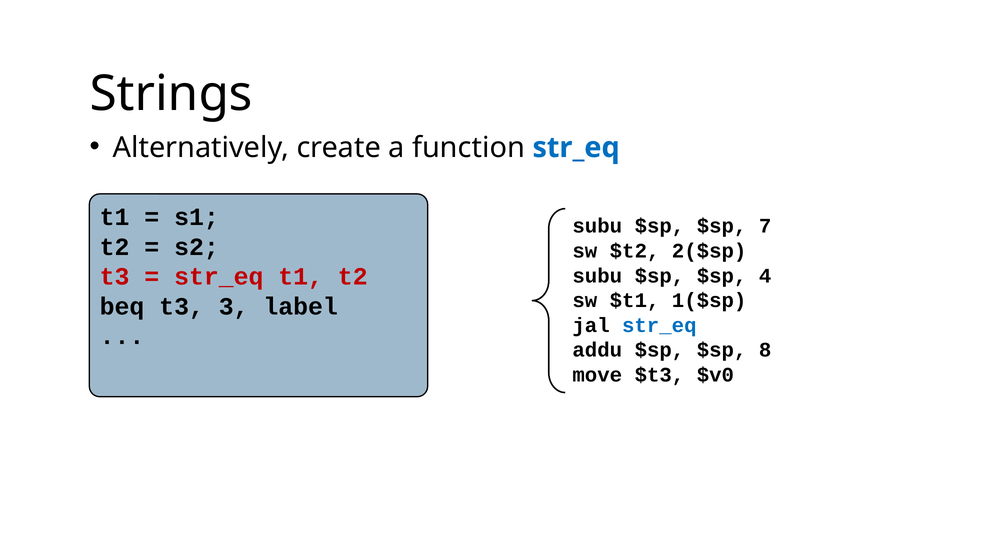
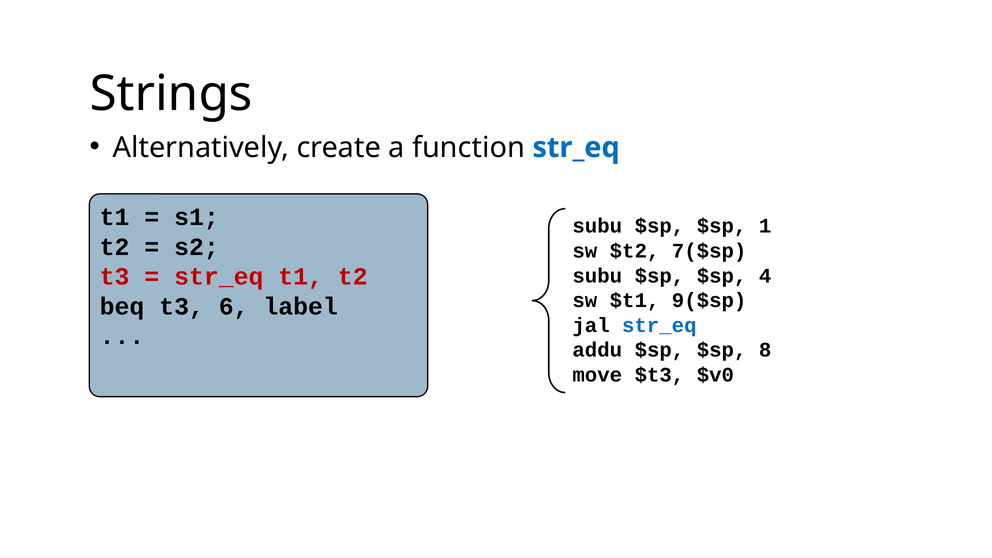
7: 7 -> 1 (765, 226)
2($sp: 2($sp -> 7($sp (709, 251)
1($sp: 1($sp -> 9($sp (709, 301)
3: 3 -> 6 (234, 306)
